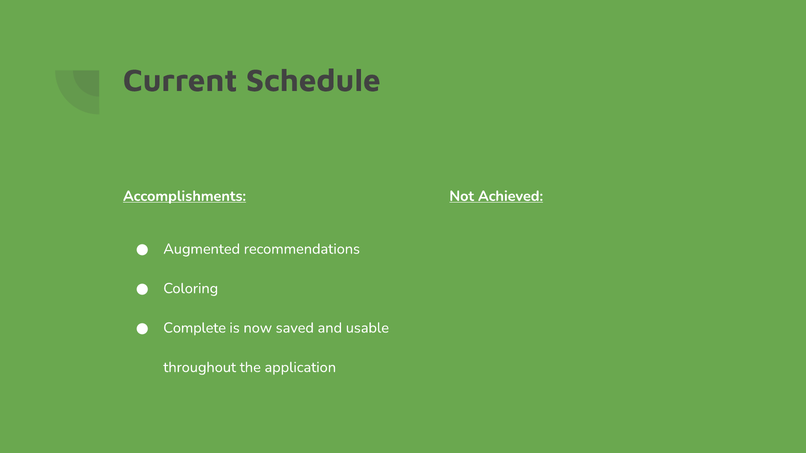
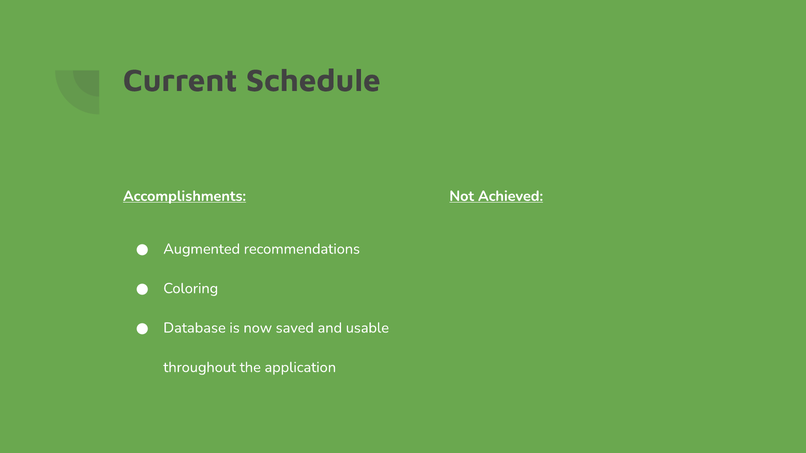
Complete: Complete -> Database (195, 328)
